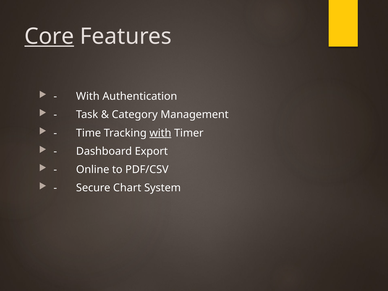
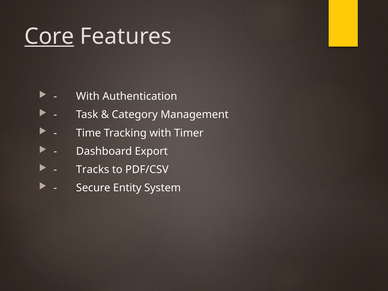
with underline: present -> none (160, 133)
Online: Online -> Tracks (93, 170)
Chart: Chart -> Entity (127, 188)
